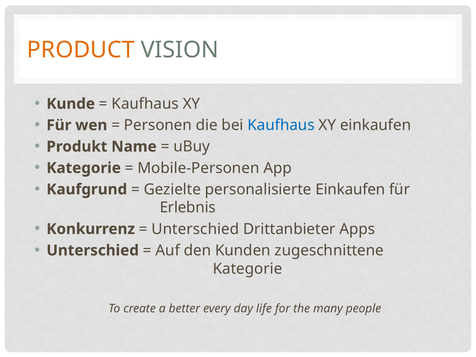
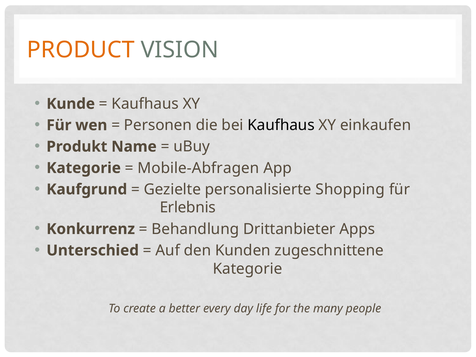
Kaufhaus colour: blue -> black (281, 125)
Mobile-Personen: Mobile-Personen -> Mobile-Abfragen (198, 168)
personalisierte Einkaufen: Einkaufen -> Shopping (350, 189)
Unterschied: Unterschied -> Behandlung (195, 229)
